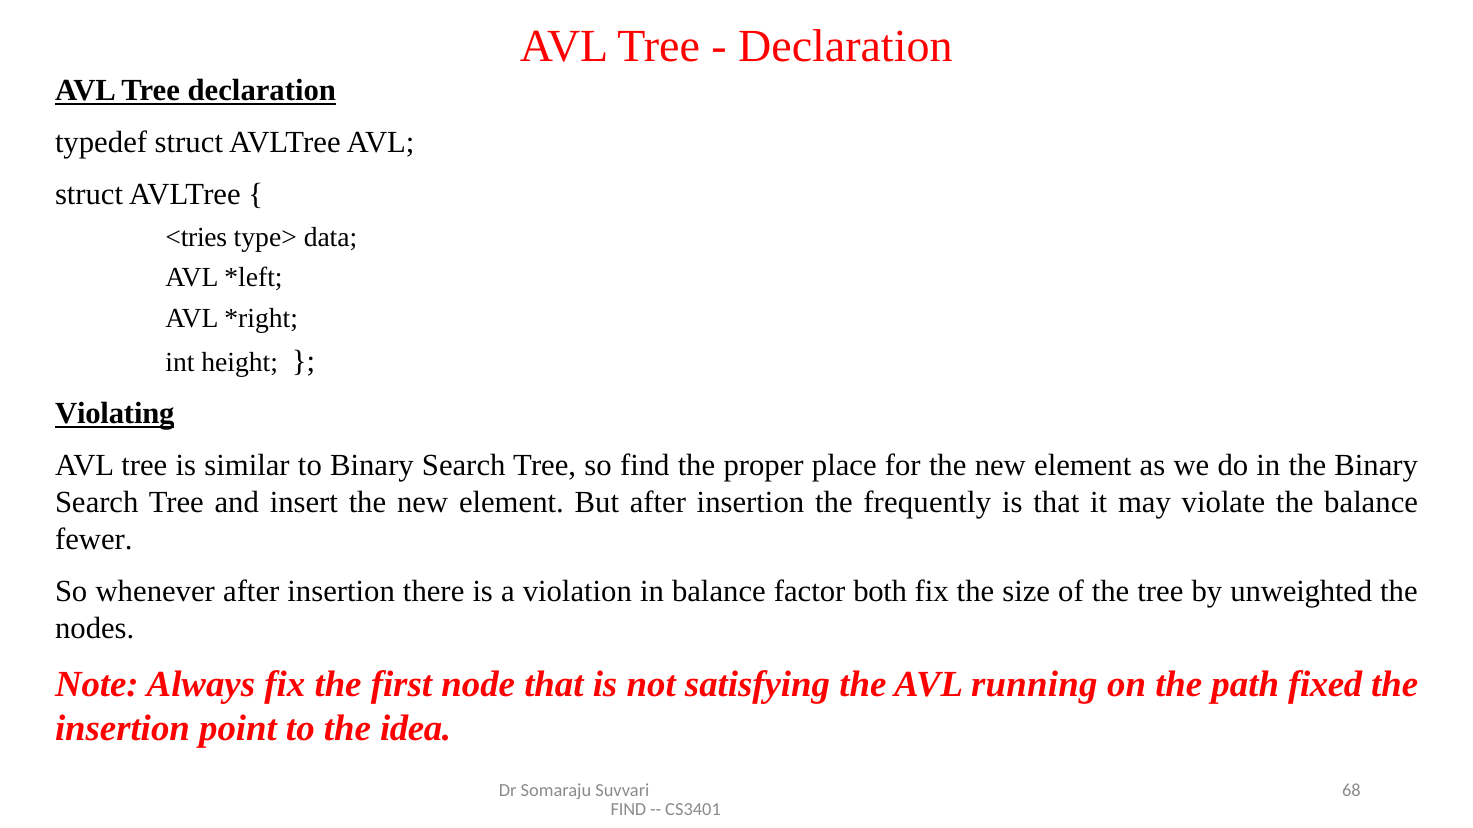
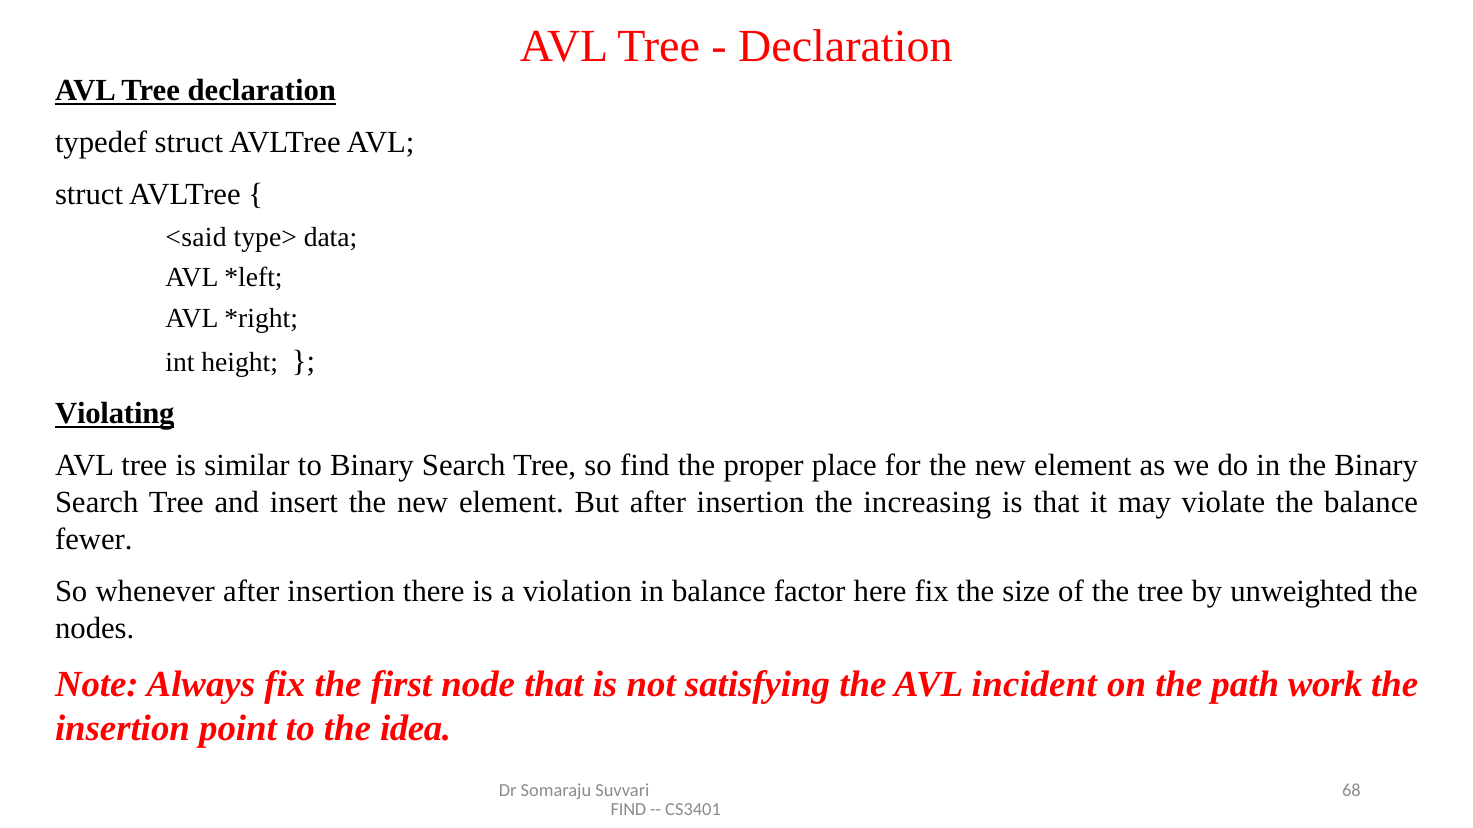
<tries: <tries -> <said (196, 237)
frequently: frequently -> increasing (927, 503)
both: both -> here (880, 592)
running: running -> incident (1034, 685)
fixed: fixed -> work (1325, 685)
